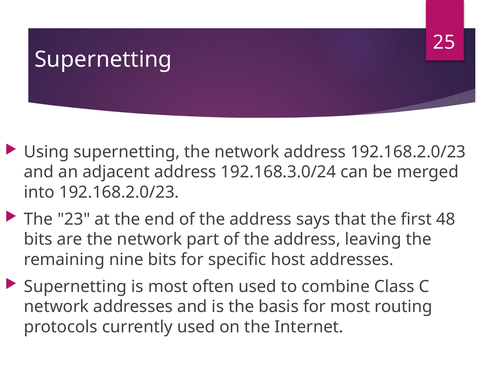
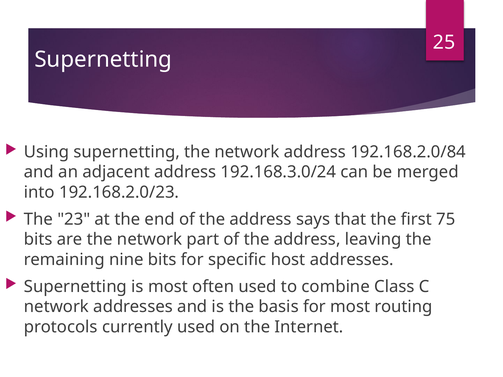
address 192.168.2.0/23: 192.168.2.0/23 -> 192.168.2.0/84 (408, 152)
48: 48 -> 75 (446, 219)
